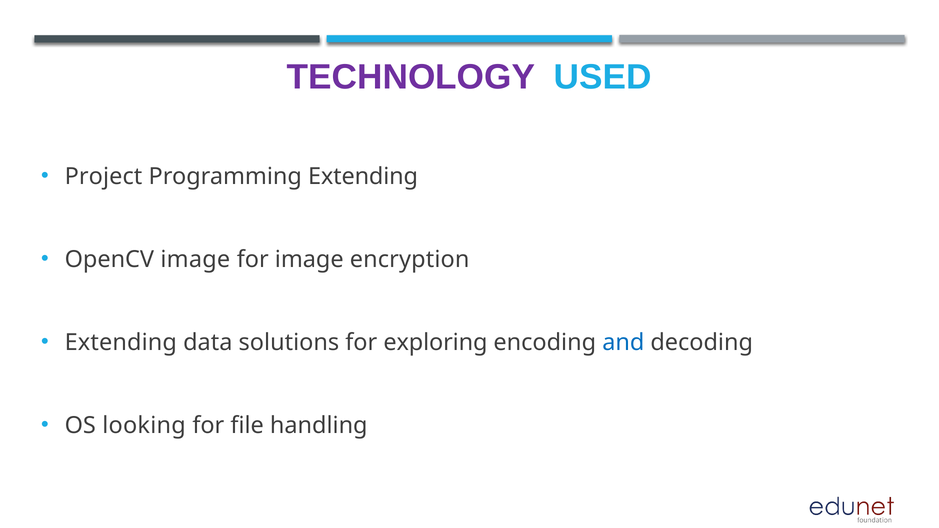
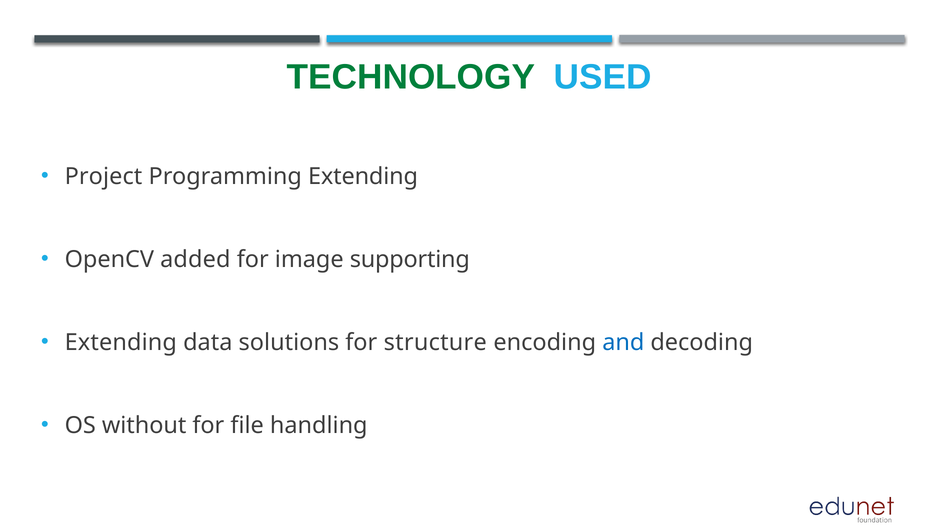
TECHNOLOGY colour: purple -> green (411, 77)
OpenCV image: image -> added (195, 259)
encryption: encryption -> supporting (410, 259)
exploring: exploring -> structure (435, 343)
looking: looking -> without (144, 426)
